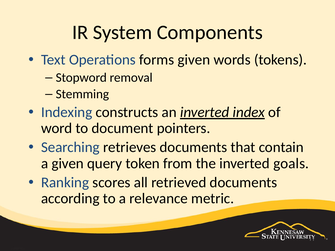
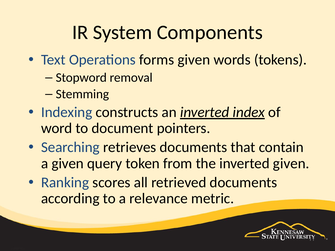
inverted goals: goals -> given (291, 164)
